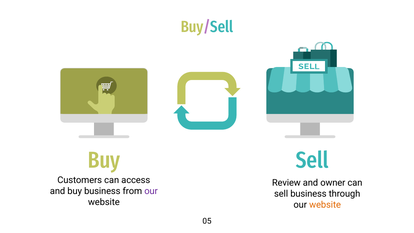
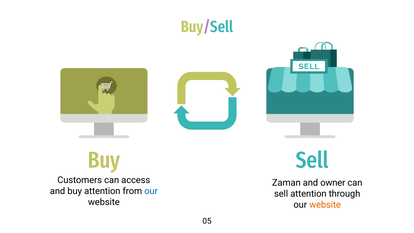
Review: Review -> Zaman (286, 183)
buy business: business -> attention (102, 191)
our colour: purple -> blue (151, 191)
sell business: business -> attention (308, 194)
